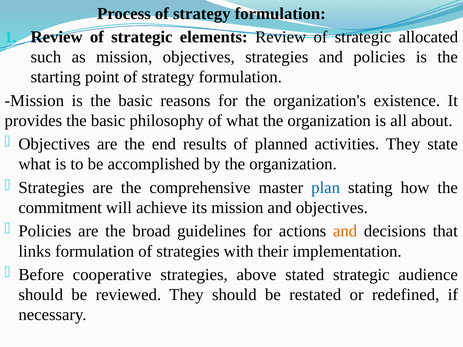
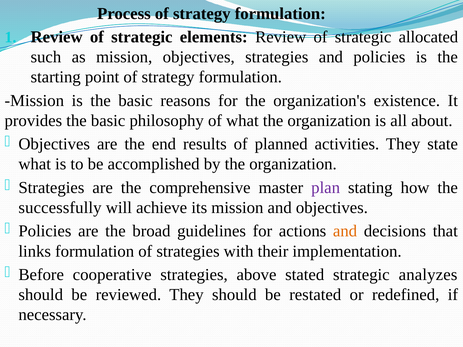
plan colour: blue -> purple (326, 188)
commitment: commitment -> successfully (60, 208)
audience: audience -> analyzes (428, 275)
